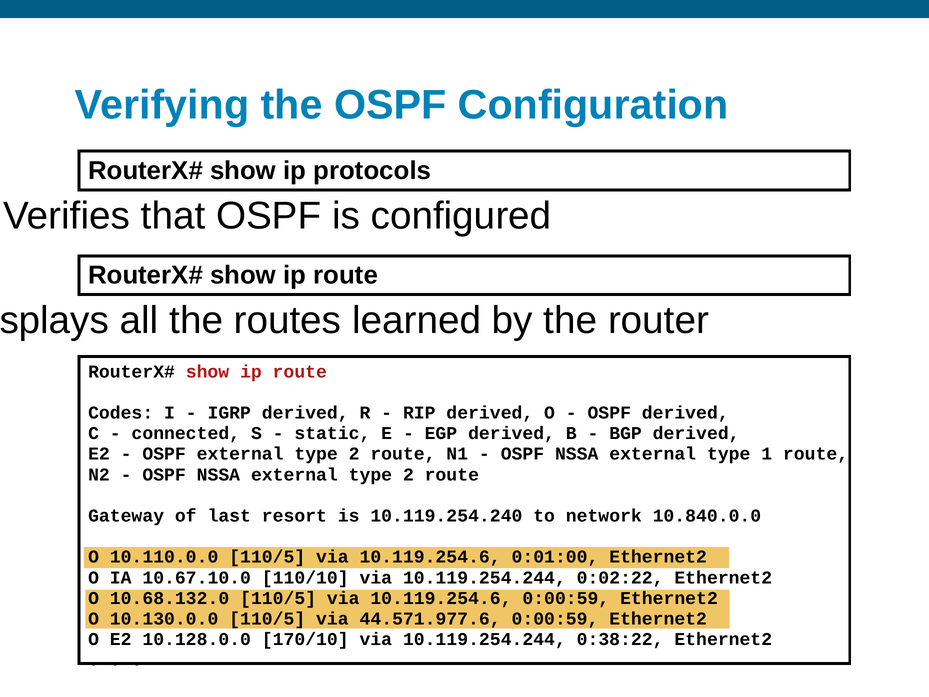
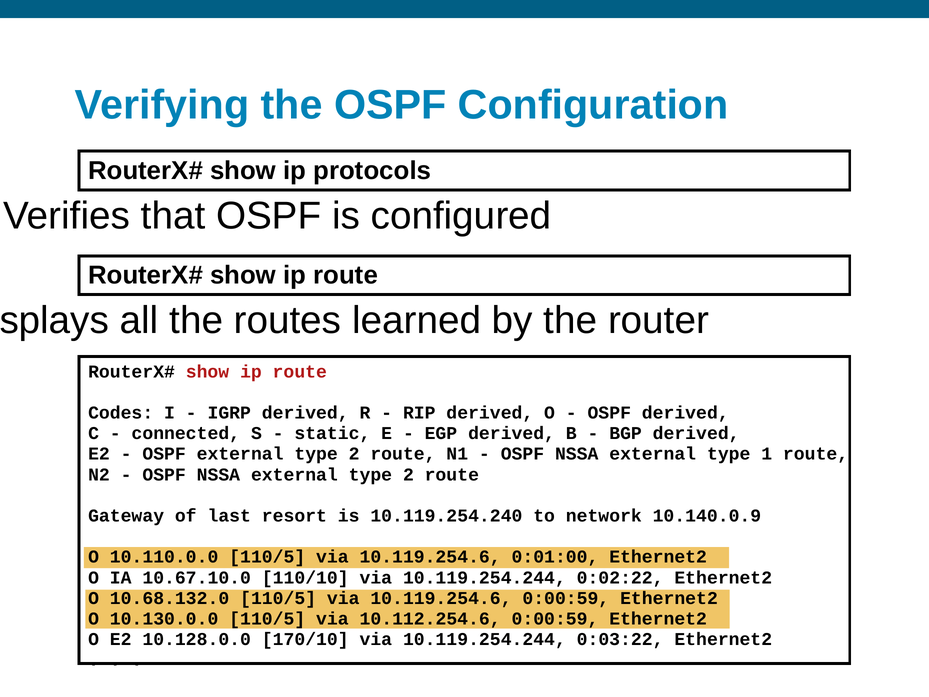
10.840.0.0: 10.840.0.0 -> 10.140.0.9 (707, 516)
44.571.977.6: 44.571.977.6 -> 10.112.254.6 (430, 619)
0:38:22: 0:38:22 -> 0:03:22 (620, 639)
